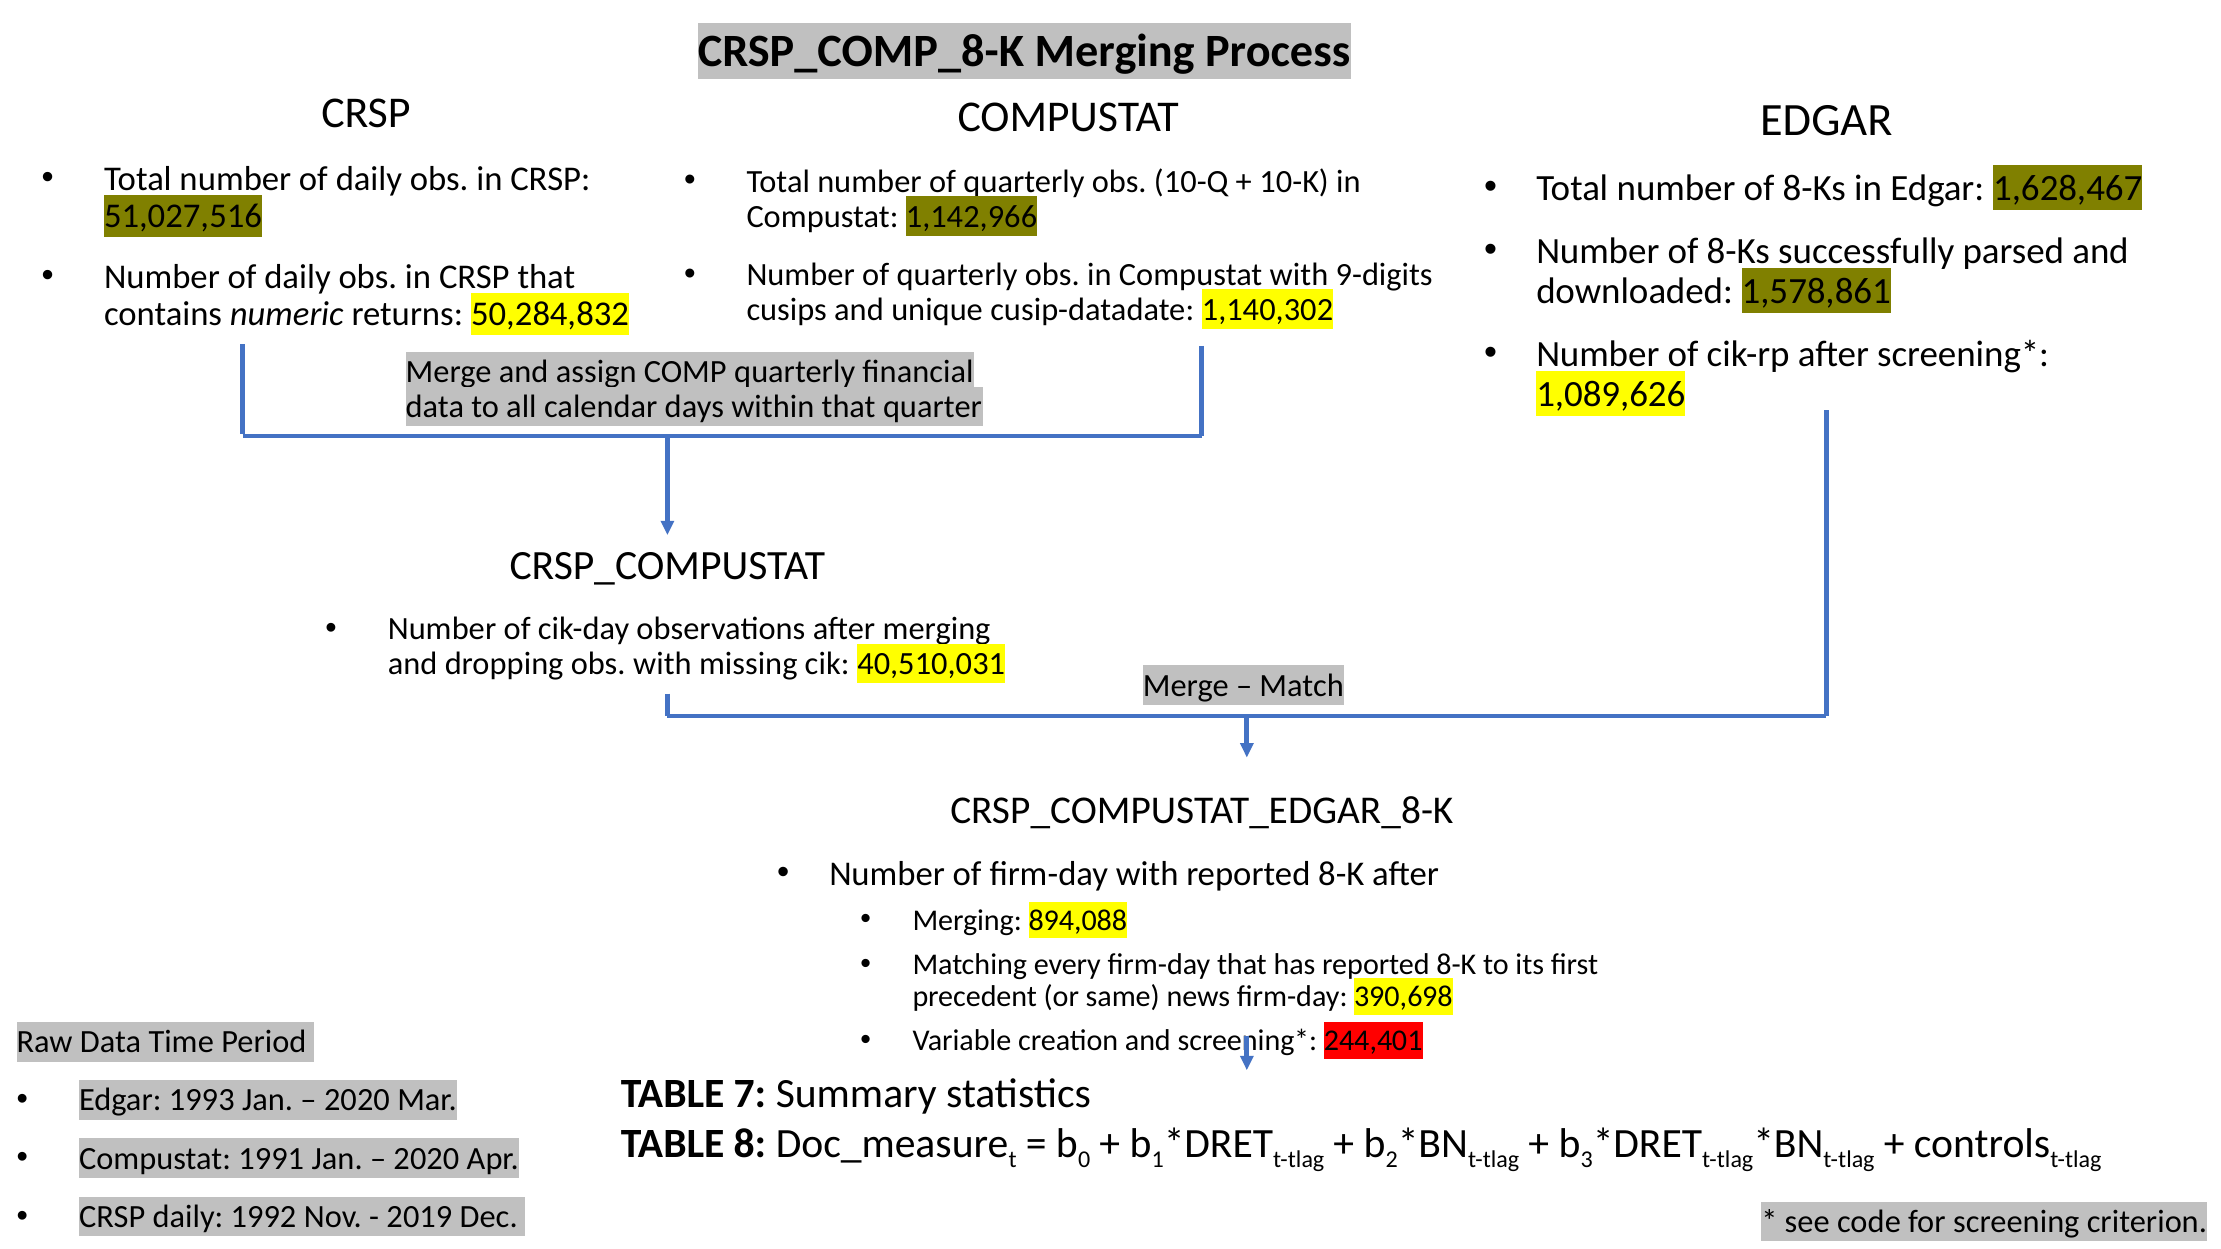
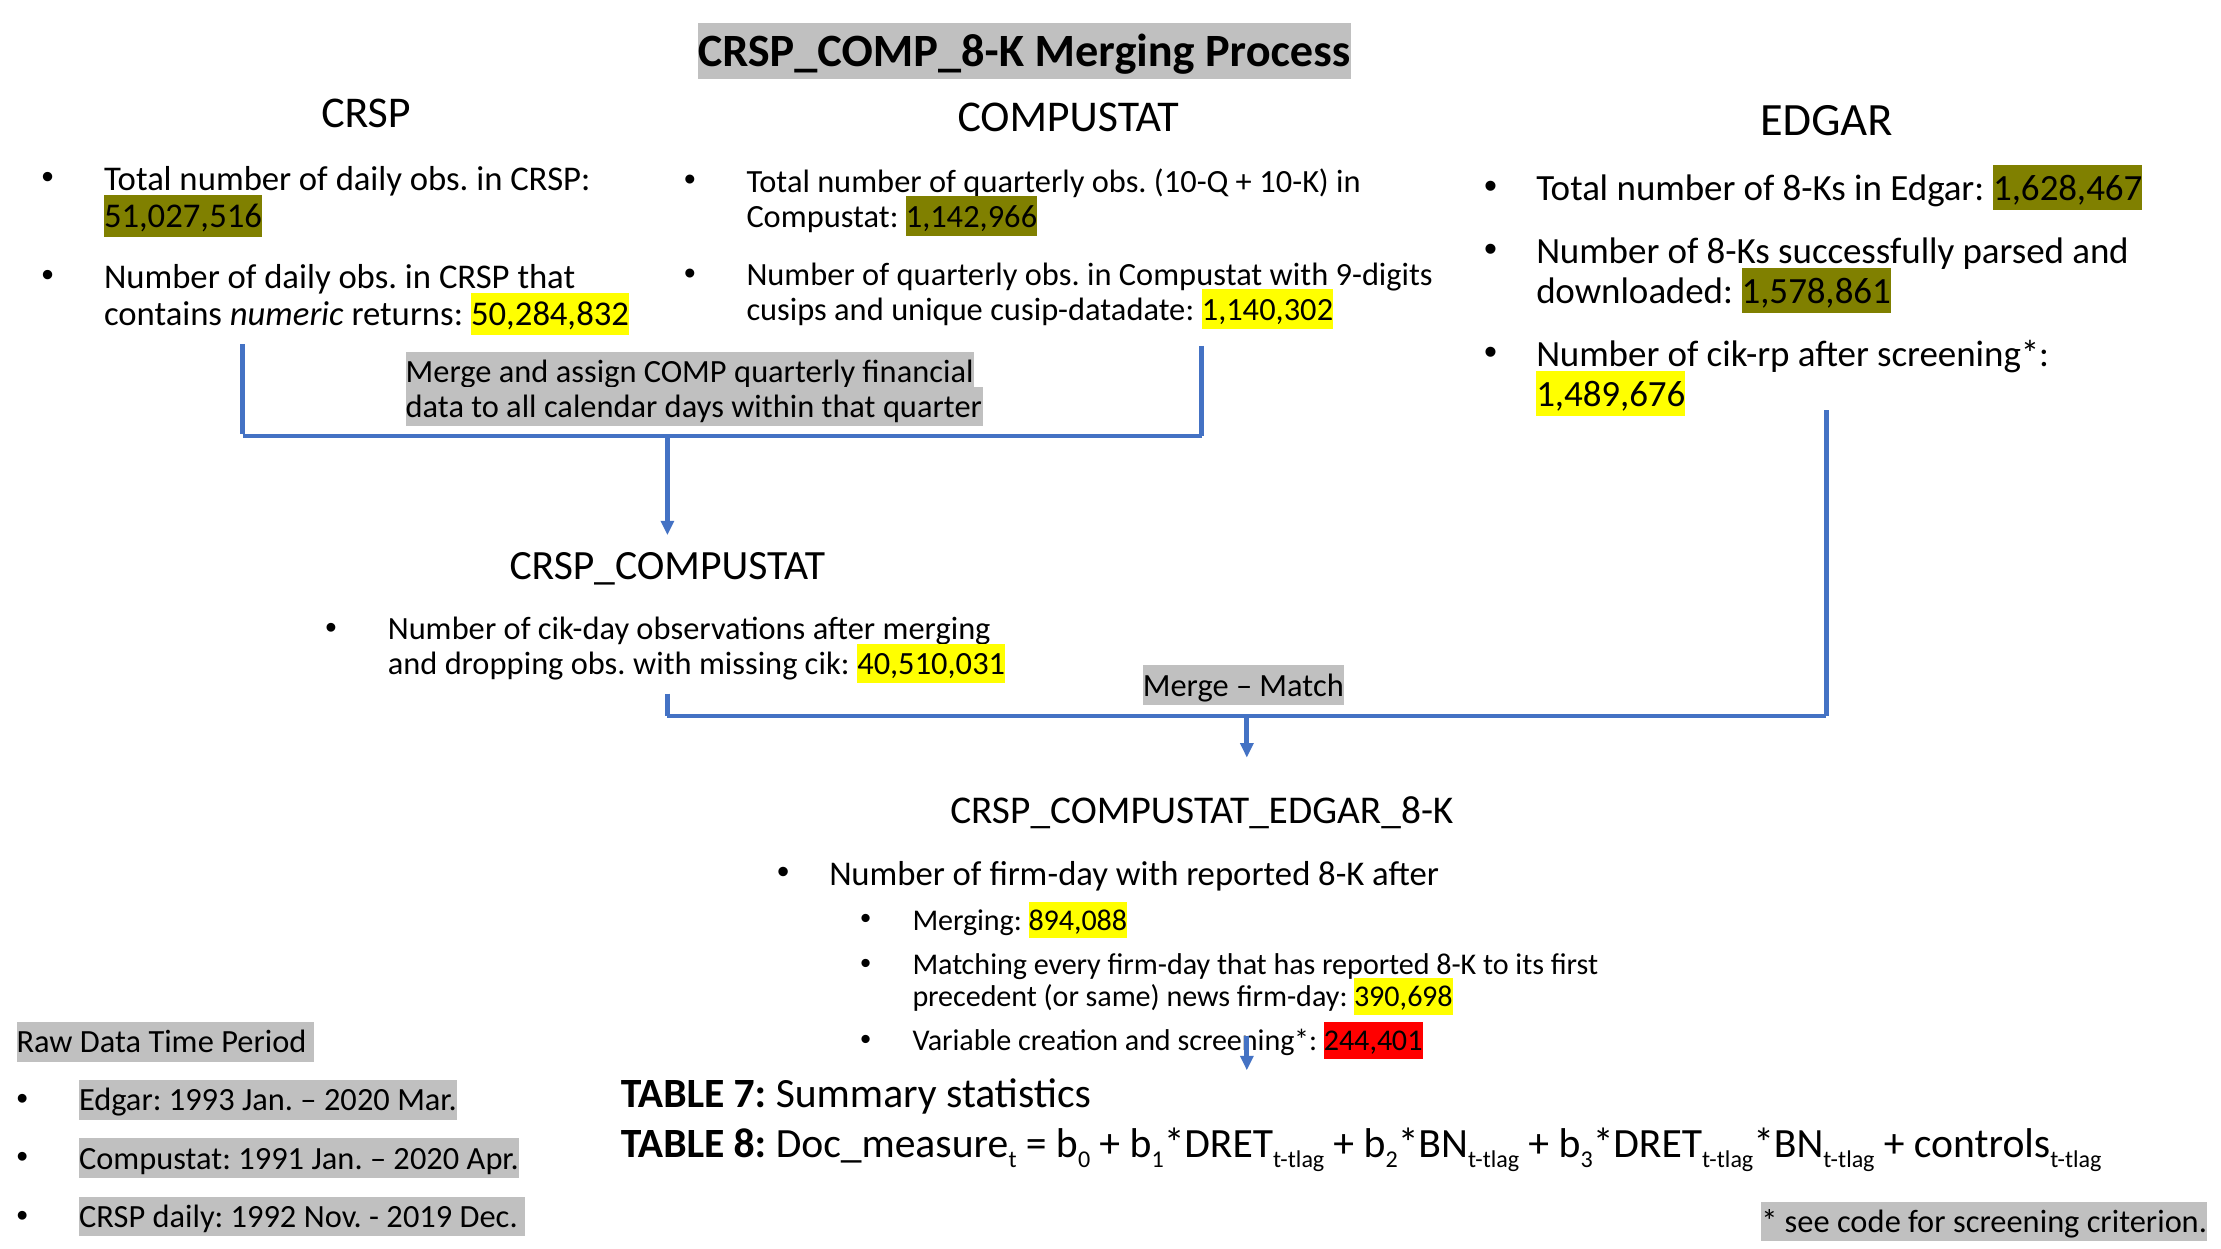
1,089,626: 1,089,626 -> 1,489,676 (1611, 394)
